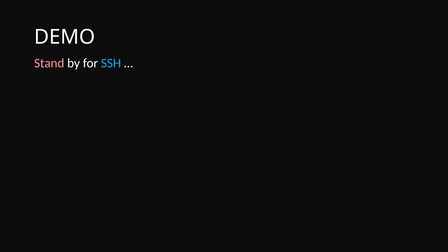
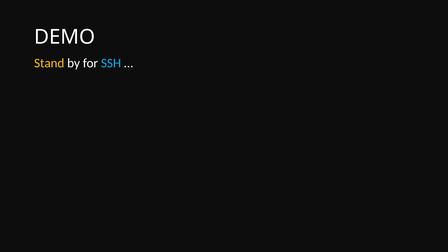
Stand colour: pink -> yellow (49, 63)
